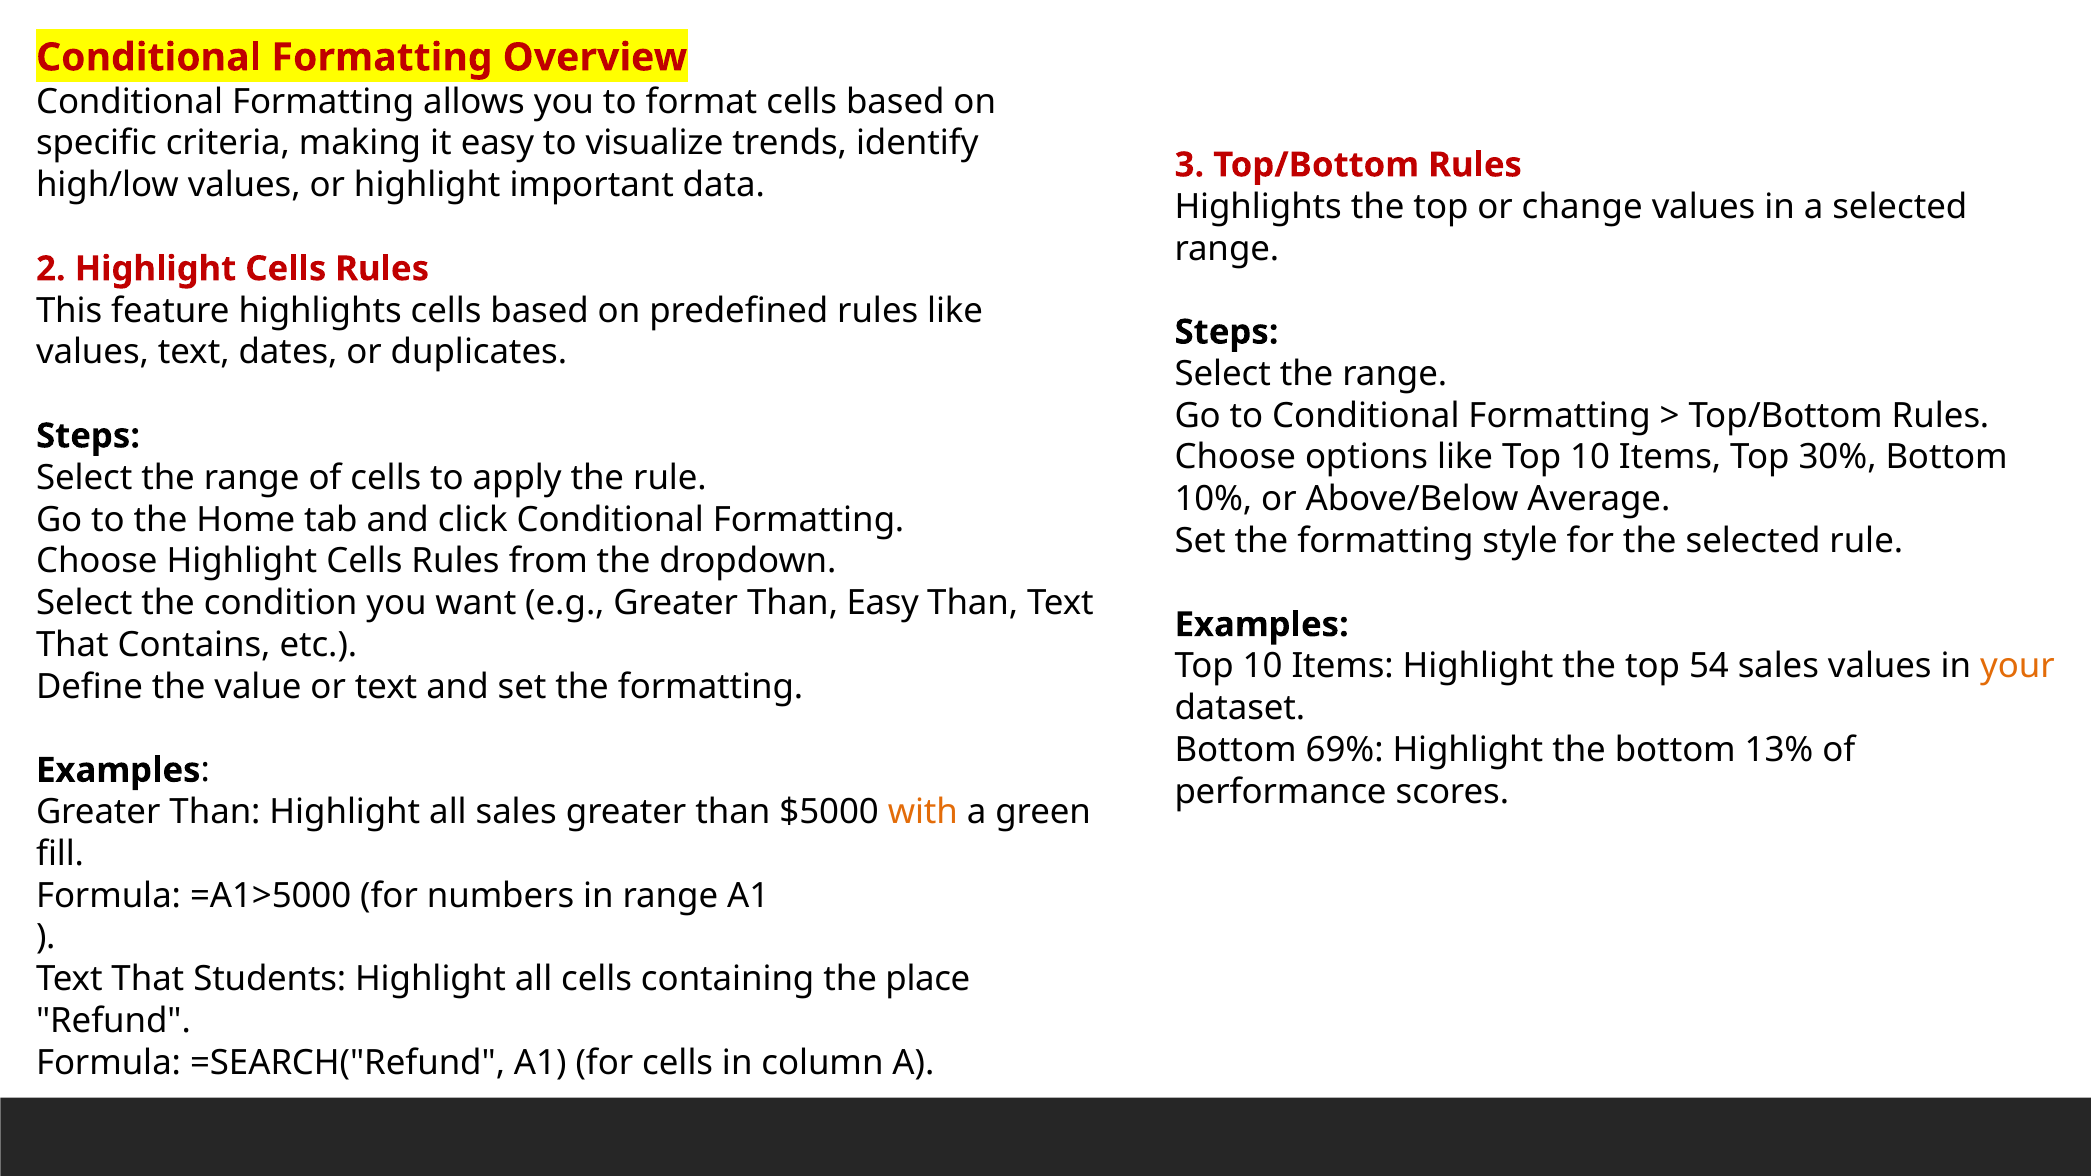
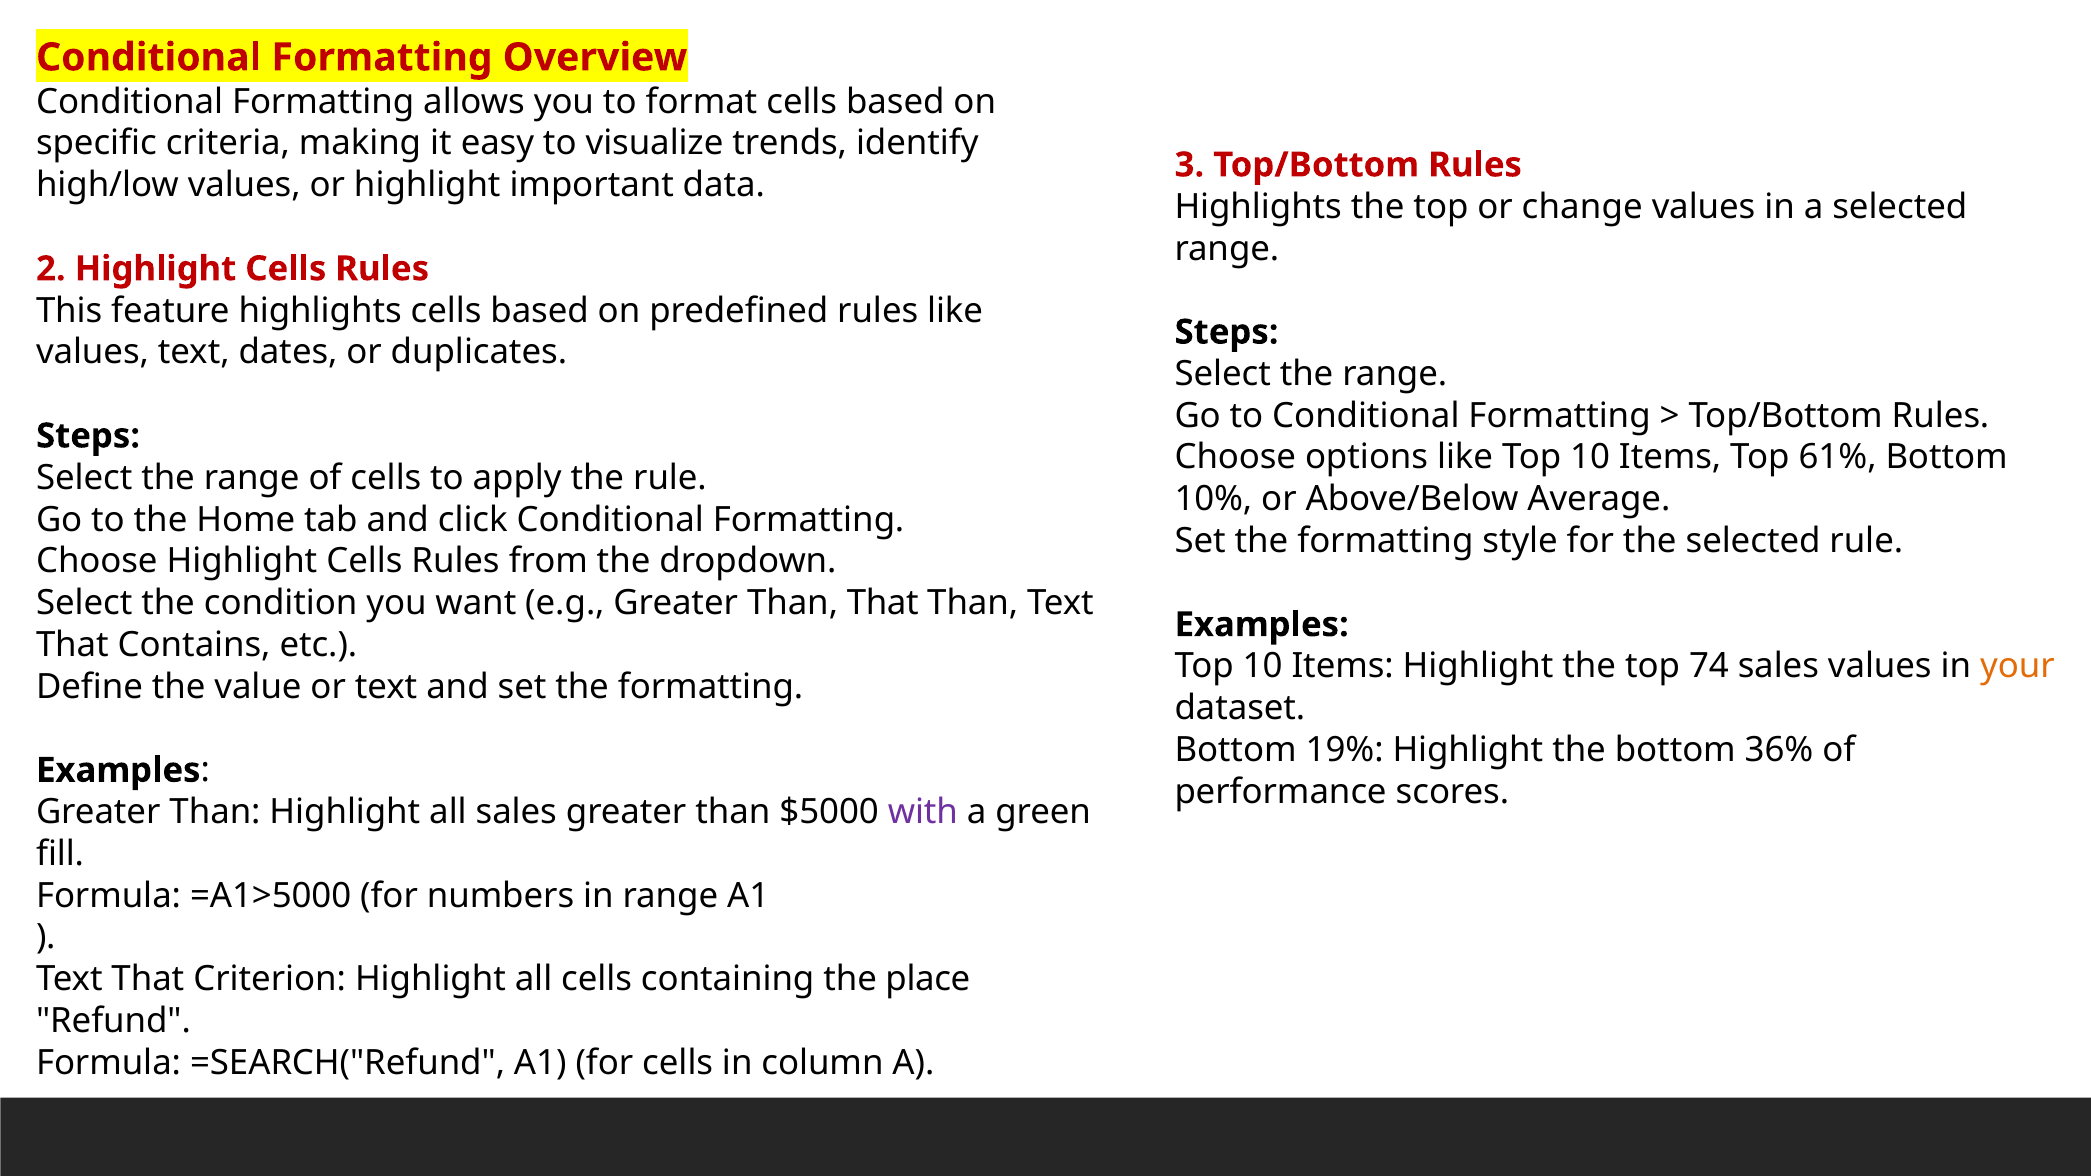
30%: 30% -> 61% (1838, 458)
Than Easy: Easy -> That (883, 603)
54: 54 -> 74 (1709, 667)
69%: 69% -> 19% (1345, 750)
13%: 13% -> 36% (1779, 750)
with colour: orange -> purple (923, 812)
Students: Students -> Criterion (270, 979)
